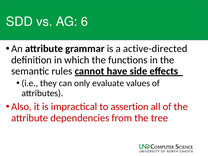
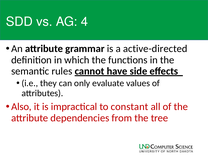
6: 6 -> 4 (85, 22)
assertion: assertion -> constant (129, 107)
